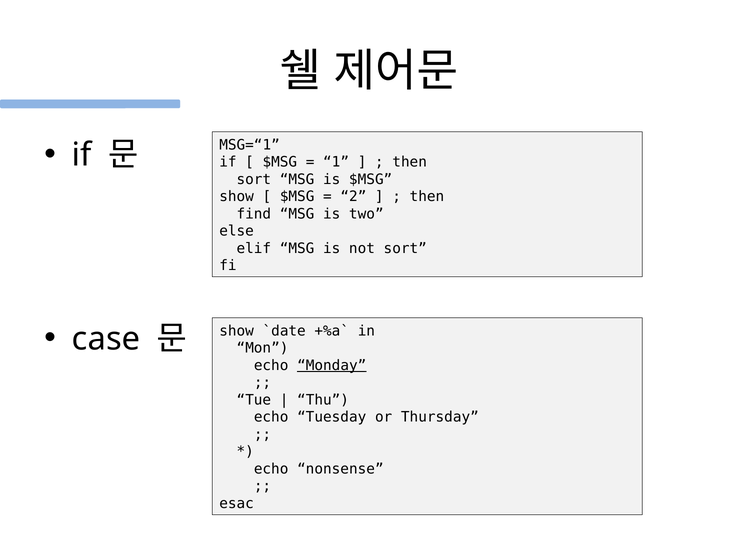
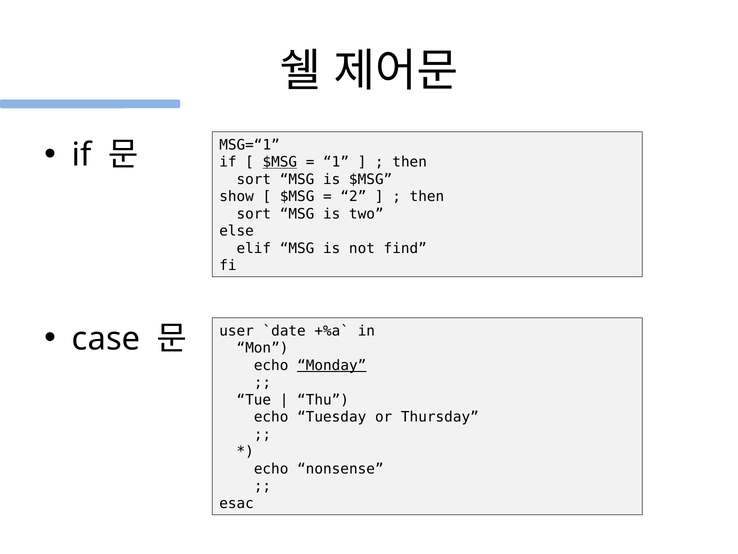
$MSG underline: none -> present (280, 162)
find: find -> sort (254, 214)
not sort: sort -> find (405, 248)
show: show -> user (237, 331)
